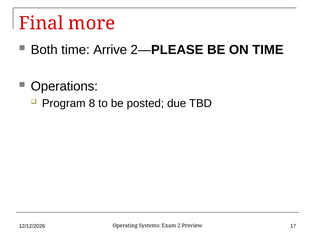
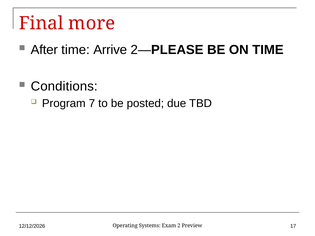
Both: Both -> After (44, 50)
Operations: Operations -> Conditions (64, 86)
8: 8 -> 7 (92, 103)
